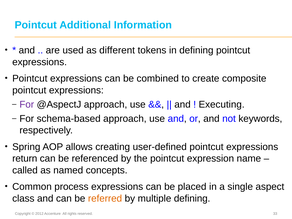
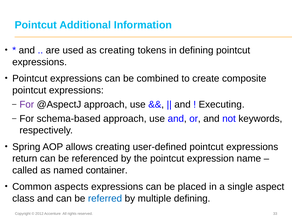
as different: different -> creating (117, 50)
concepts: concepts -> container (107, 170)
process: process -> aspects (71, 187)
referred colour: orange -> blue (105, 198)
